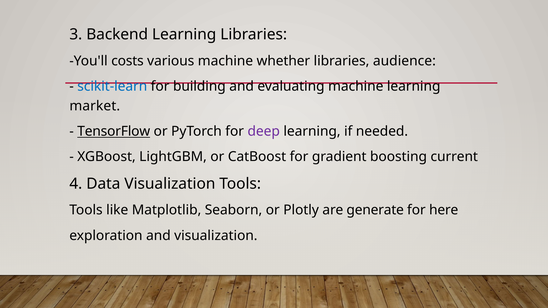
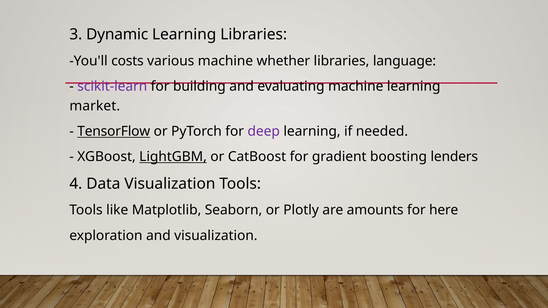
Backend: Backend -> Dynamic (117, 35)
audience: audience -> language (404, 61)
scikit-learn colour: blue -> purple (112, 86)
LightGBM underline: none -> present (173, 157)
current: current -> lenders (454, 157)
generate: generate -> amounts (375, 210)
